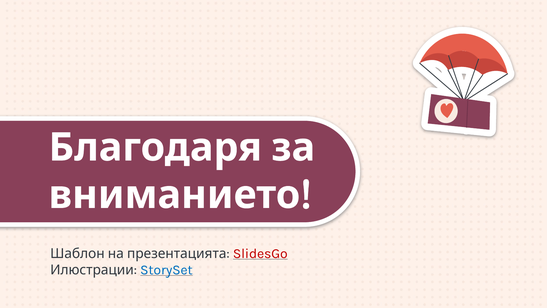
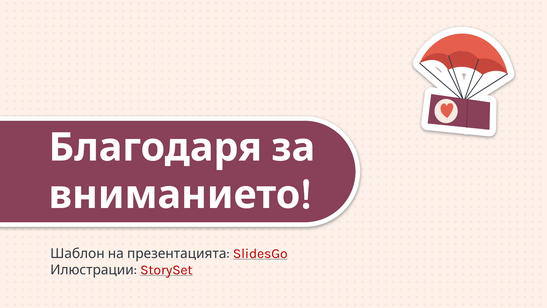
StorySet colour: blue -> red (166, 270)
